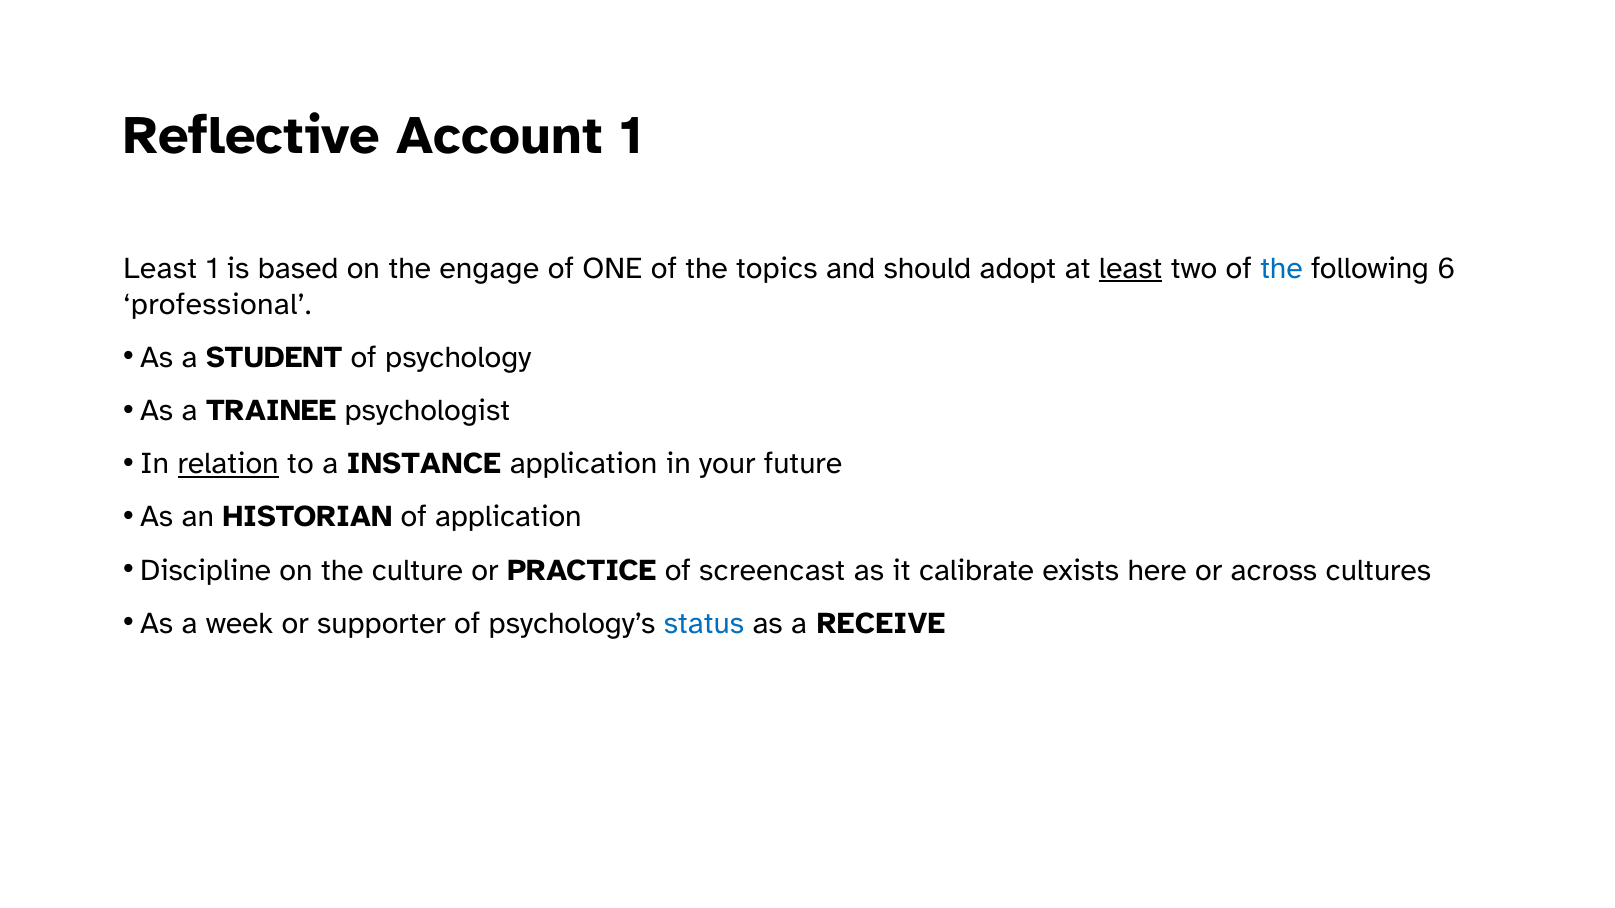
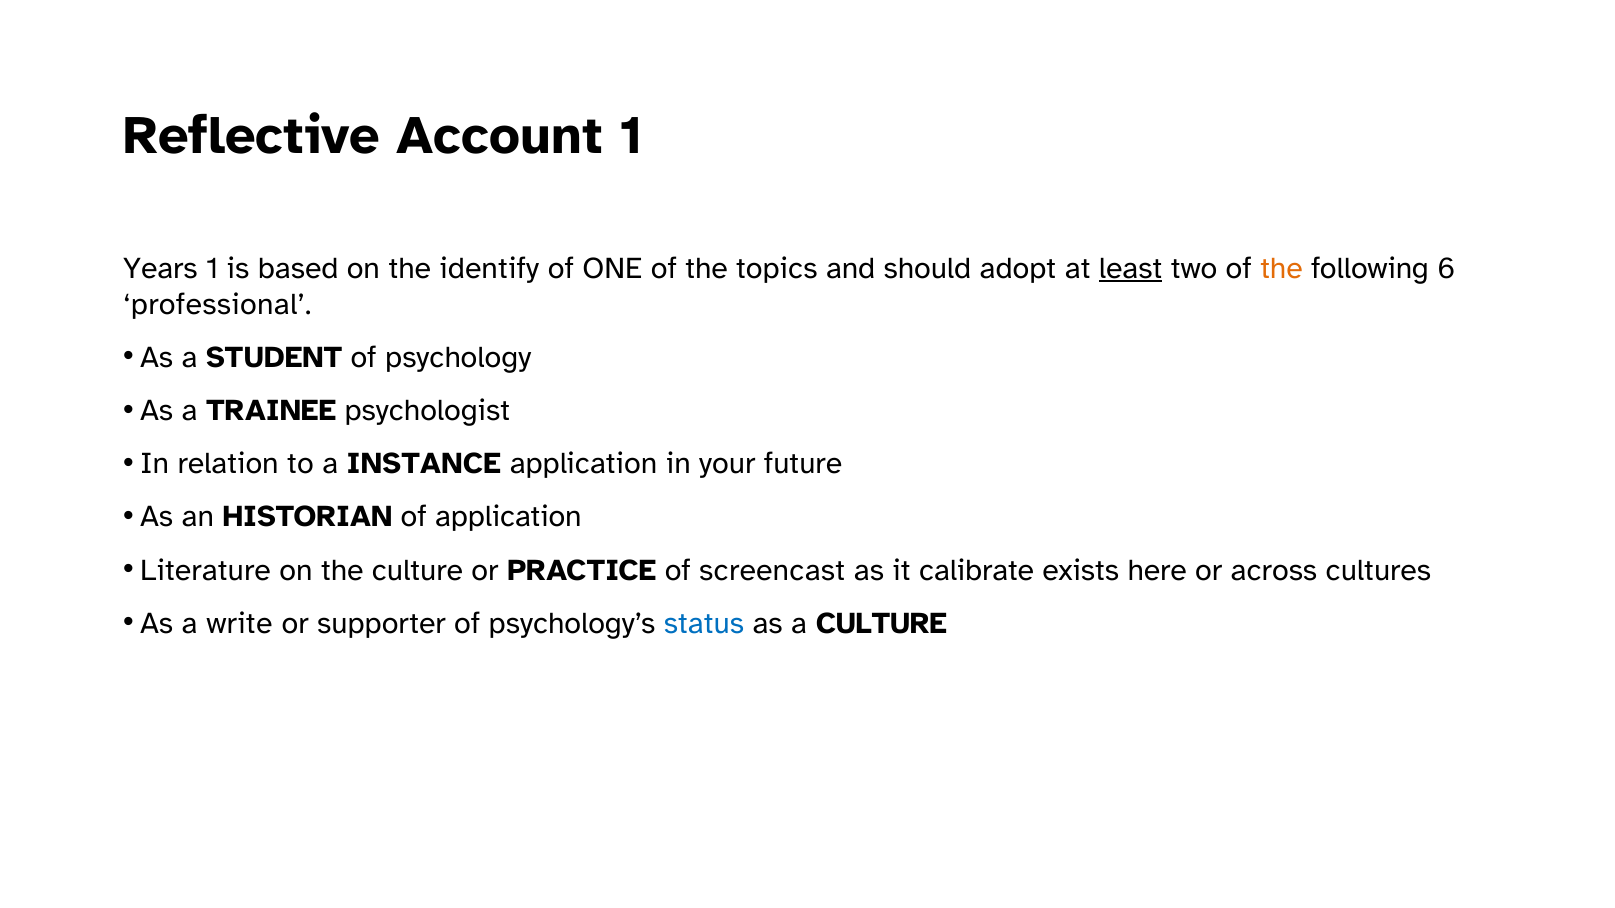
Least: Least -> Years (160, 268)
engage: engage -> identify (489, 268)
the colour: blue -> orange (1282, 268)
relation underline: present -> none (228, 464)
Discipline: Discipline -> Literature (205, 570)
week: week -> write (240, 624)
a RECEIVE: RECEIVE -> CULTURE (881, 624)
